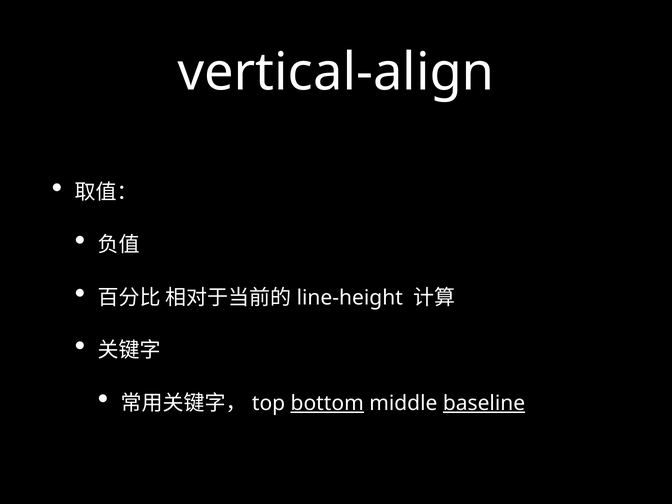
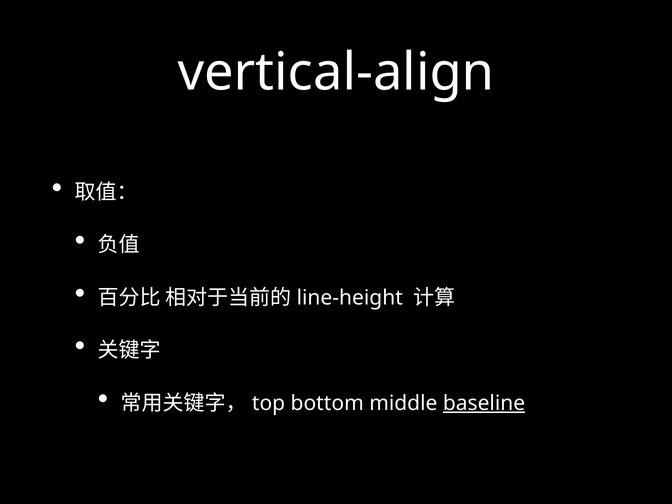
bottom underline: present -> none (327, 403)
